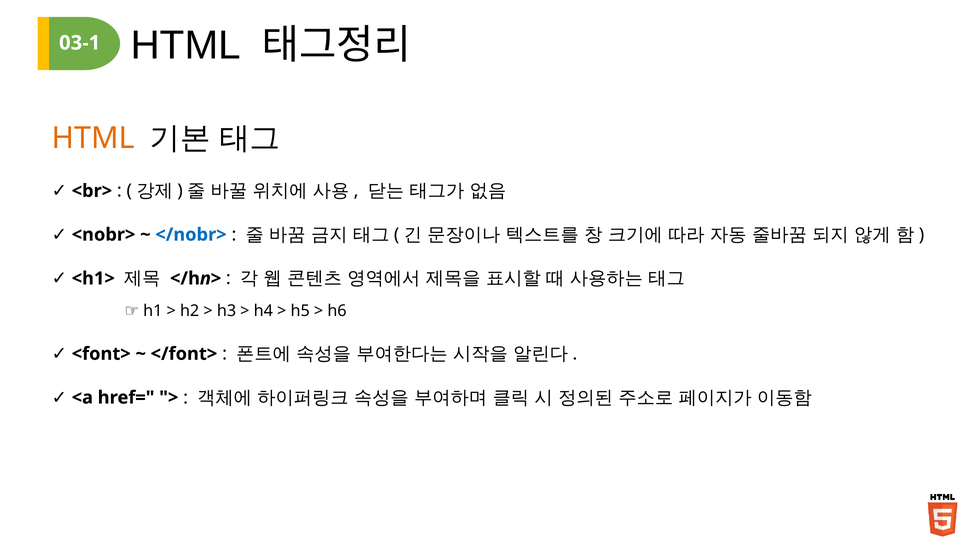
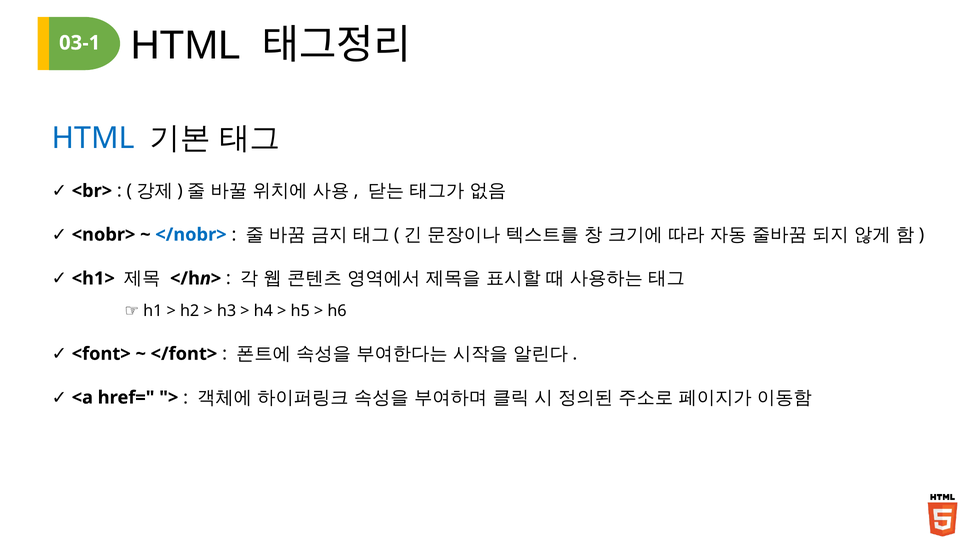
HTML colour: orange -> blue (93, 138)
